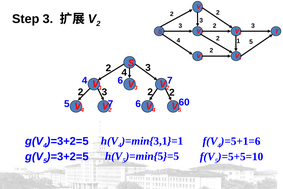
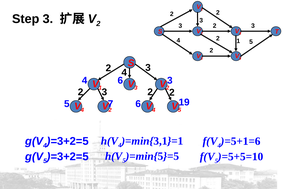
6 7: 7 -> 3 (170, 80)
60: 60 -> 19 (184, 102)
